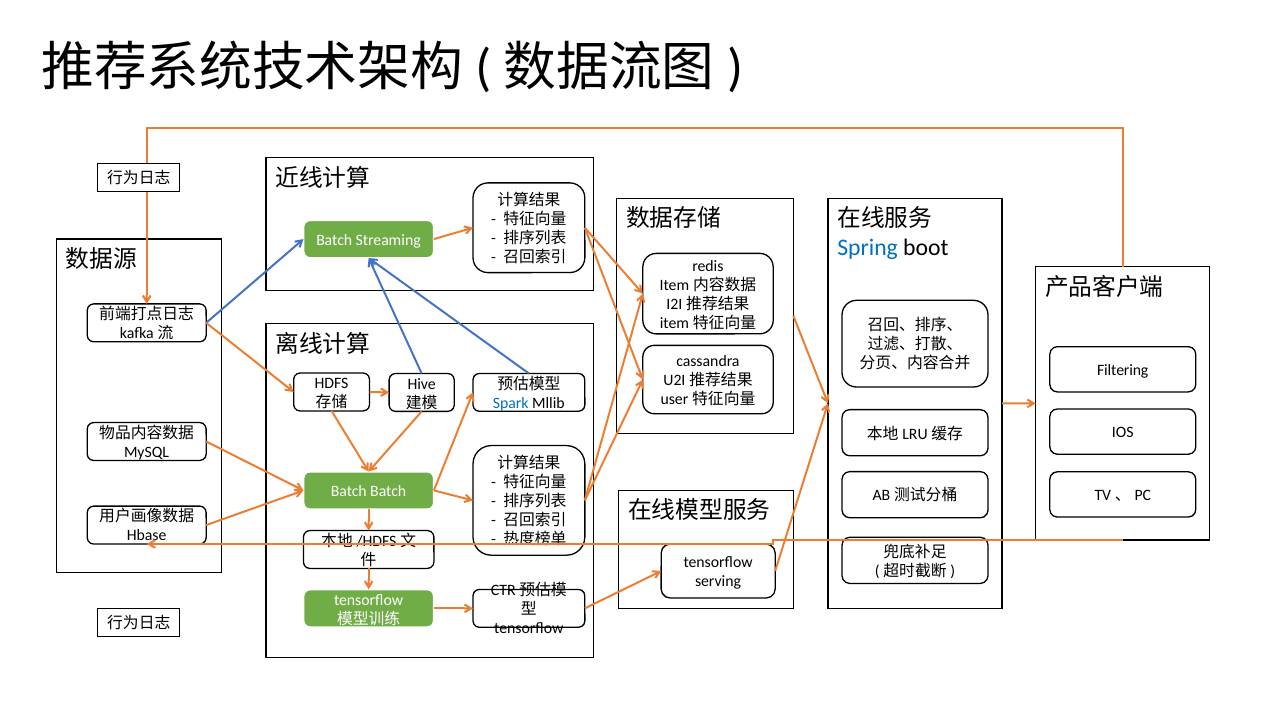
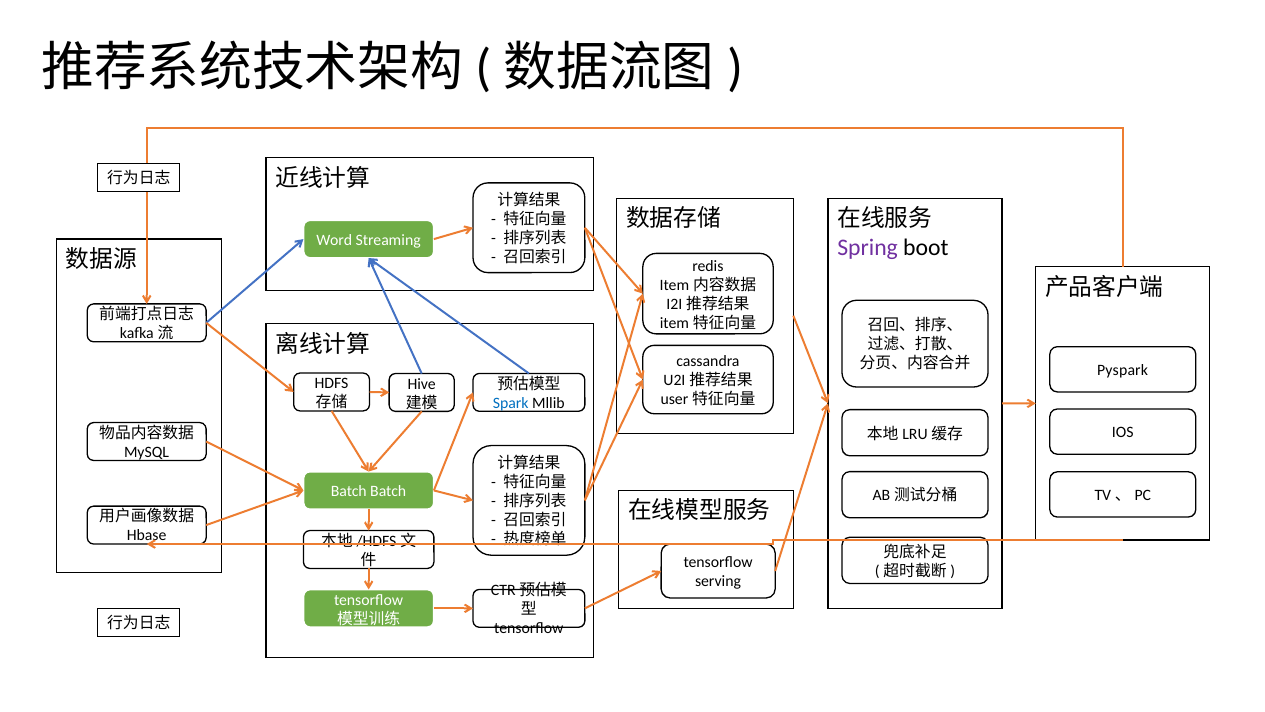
Batch: Batch -> Word (334, 240)
Spring colour: blue -> purple (868, 247)
Filtering: Filtering -> Pyspark (1123, 370)
